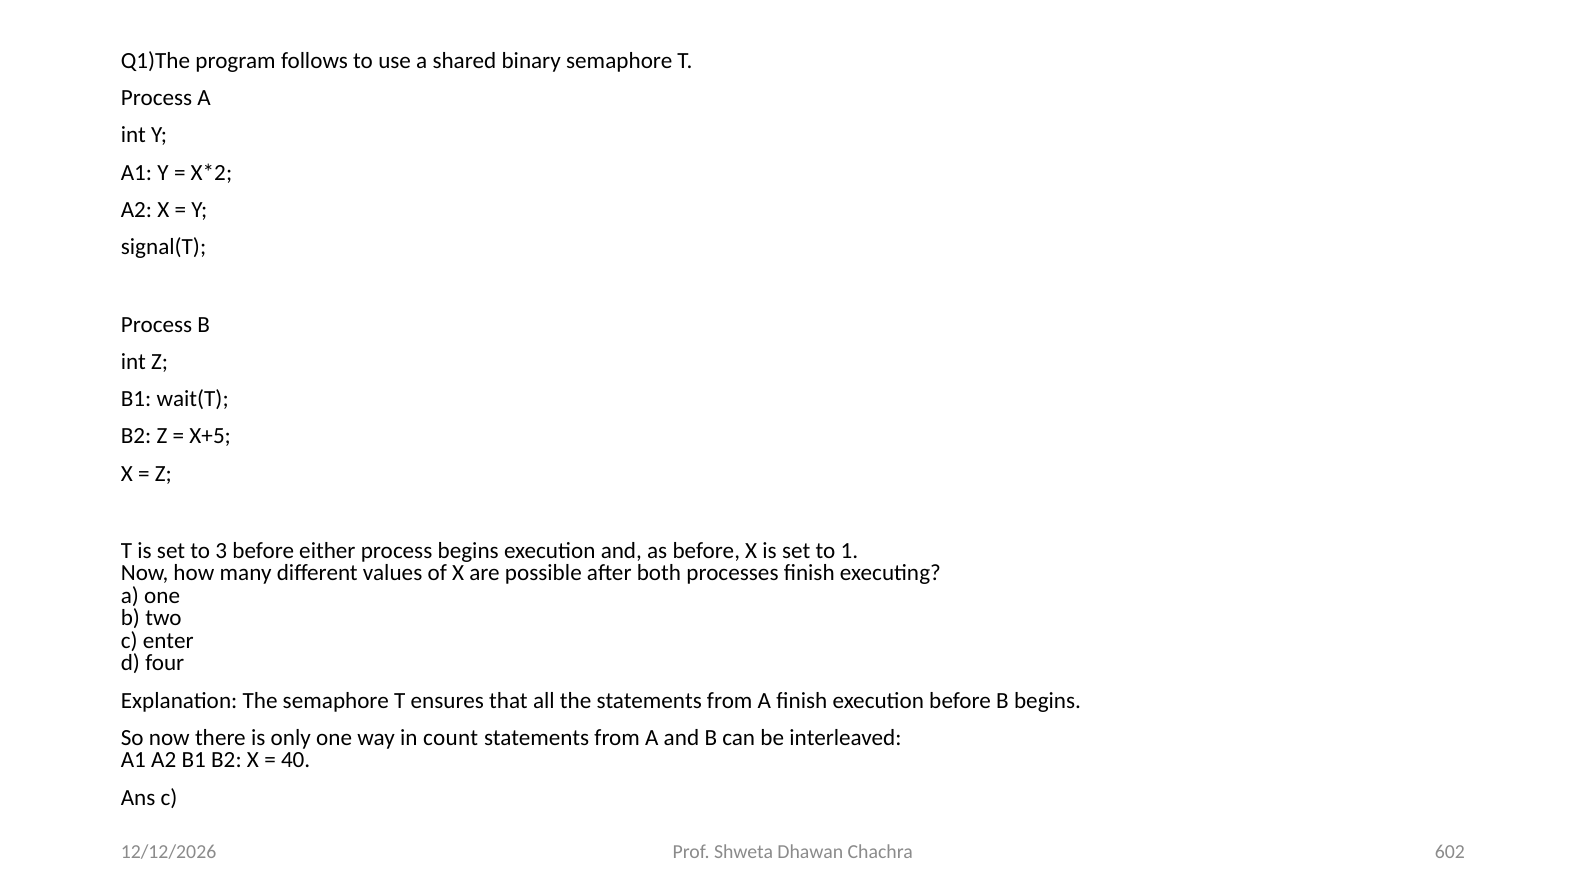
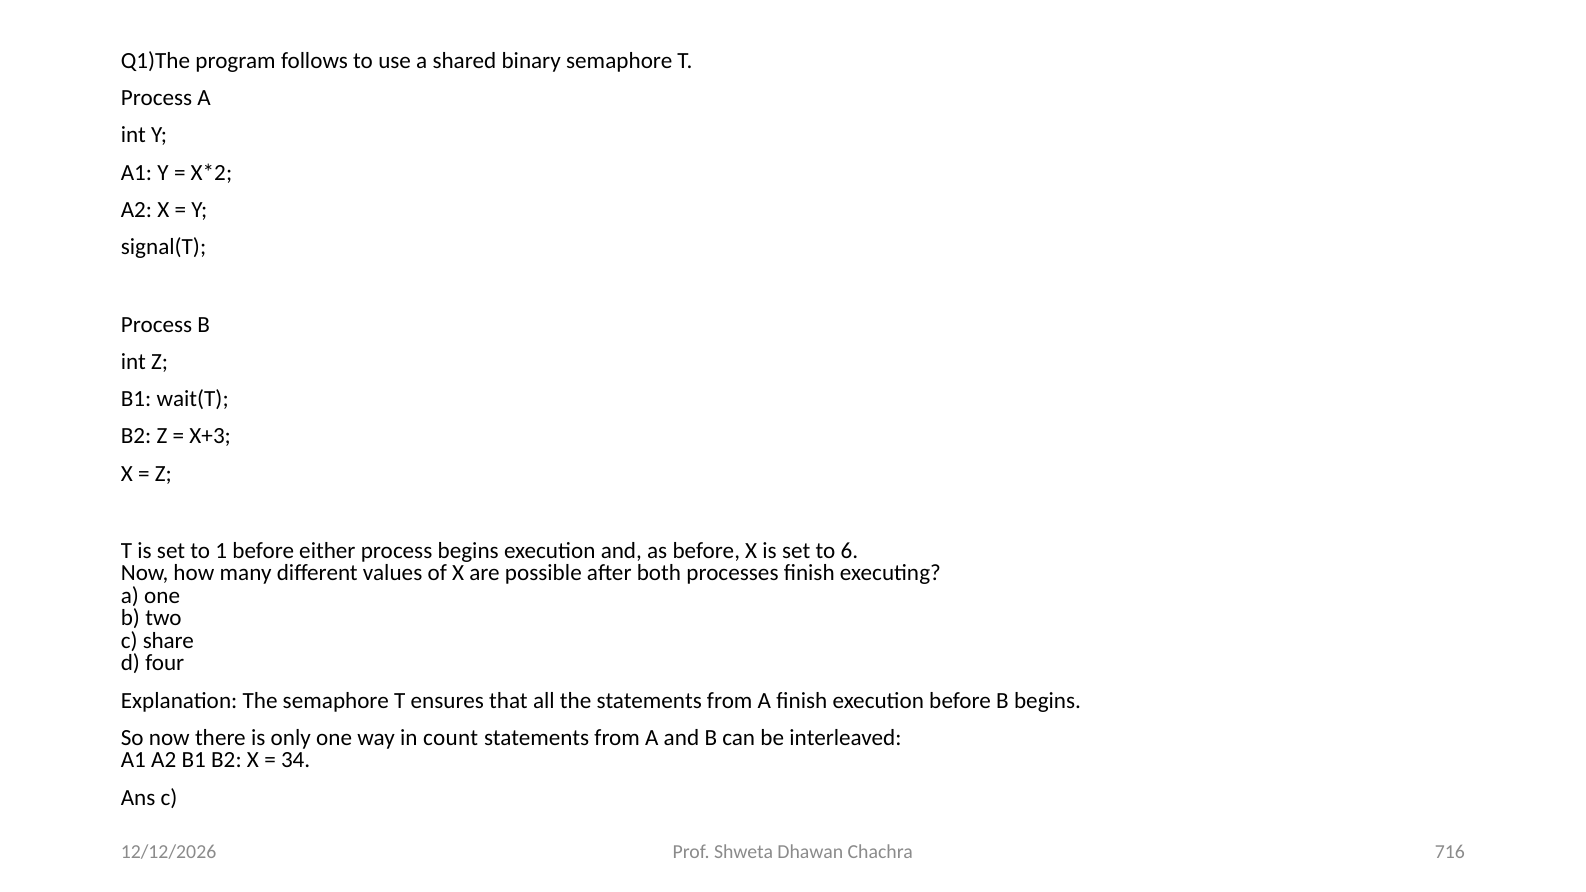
X+5: X+5 -> X+3 (210, 436)
3: 3 -> 1 (221, 551)
1: 1 -> 6 (849, 551)
enter: enter -> share (168, 641)
40: 40 -> 34 (296, 760)
602: 602 -> 716 (1450, 852)
